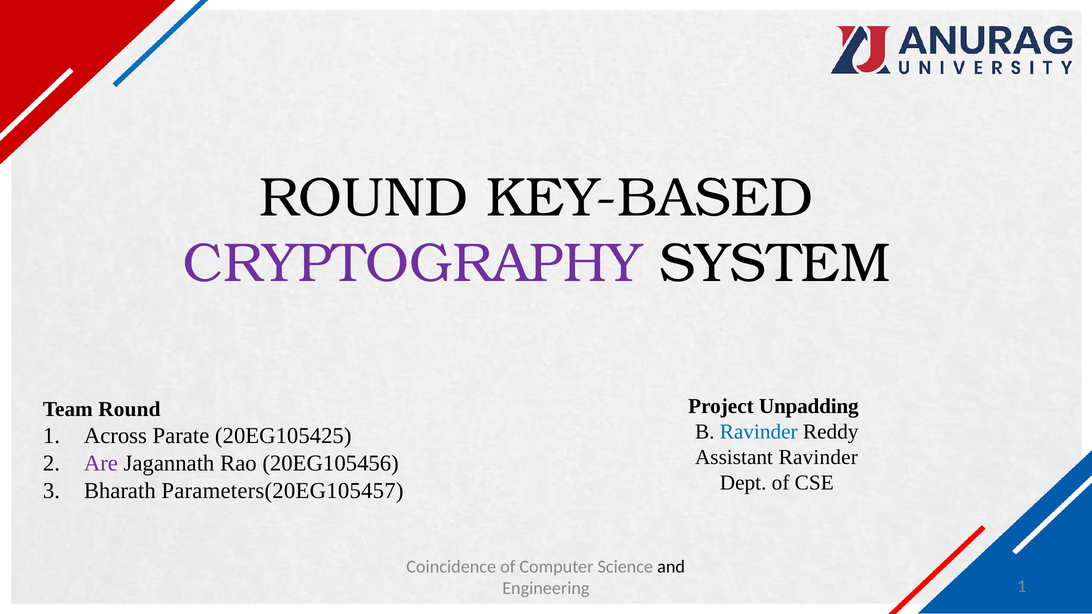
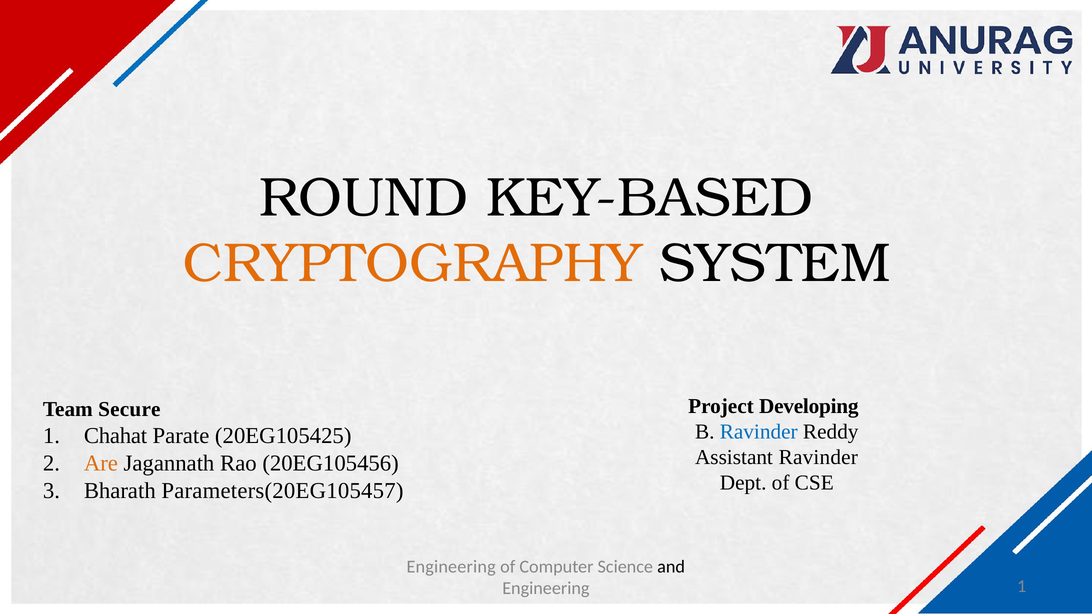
CRYPTOGRAPHY colour: purple -> orange (412, 263)
Unpadding: Unpadding -> Developing (809, 407)
Team Round: Round -> Secure (129, 410)
Across: Across -> Chahat (115, 436)
Are colour: purple -> orange (101, 463)
Coincidence: Coincidence -> Engineering (451, 567)
